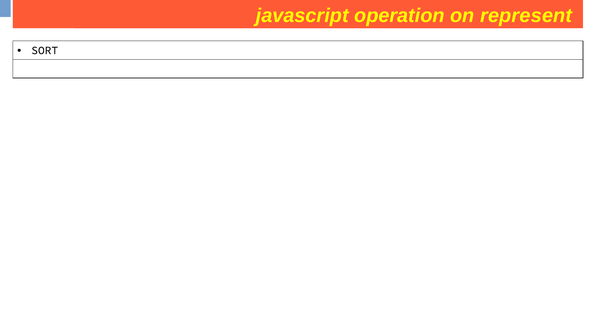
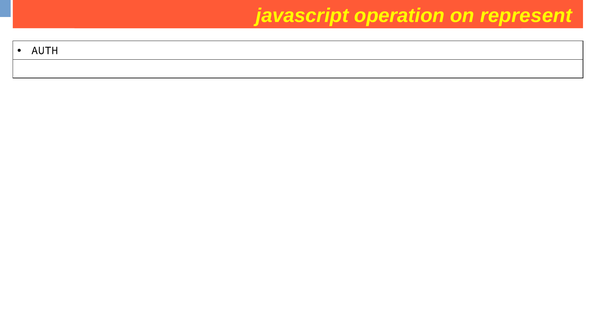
SORT: SORT -> AUTH (45, 50)
